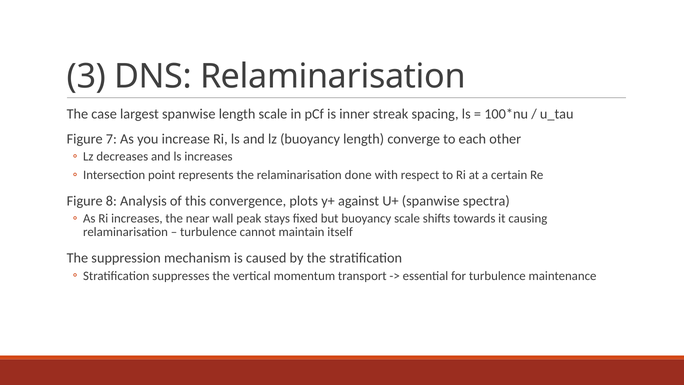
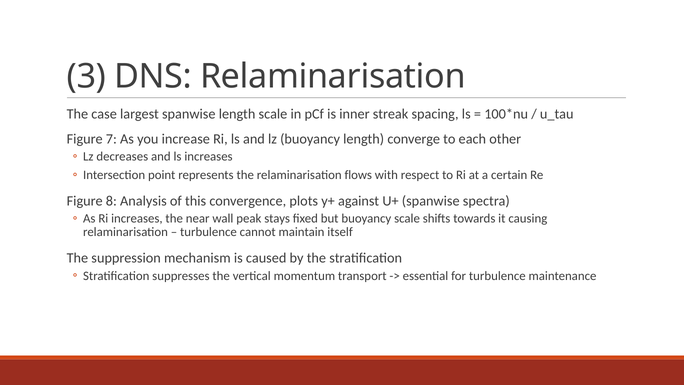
done: done -> flows (358, 175)
